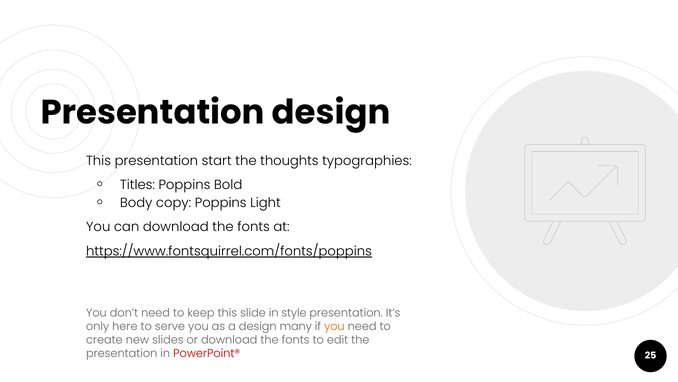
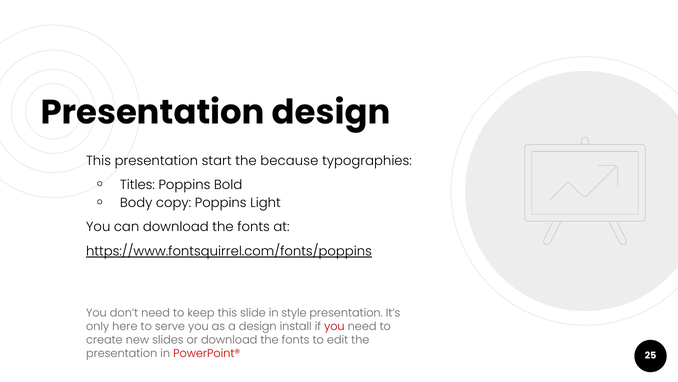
thoughts: thoughts -> because (289, 161)
many: many -> install (296, 326)
you colour: orange -> red (334, 326)
